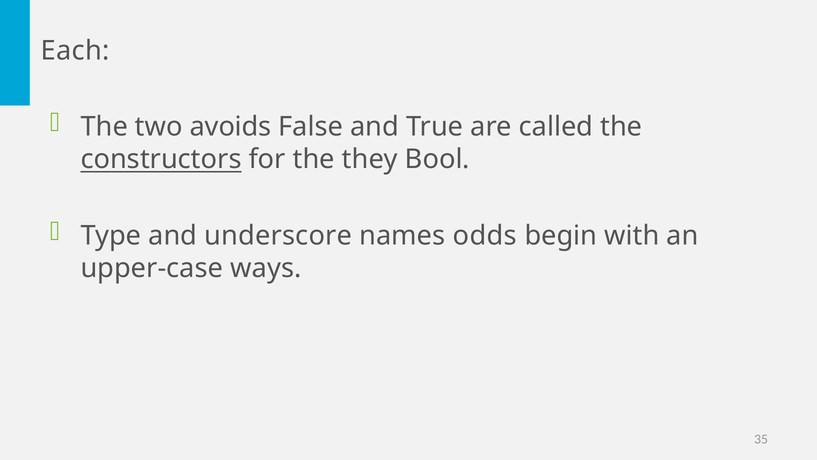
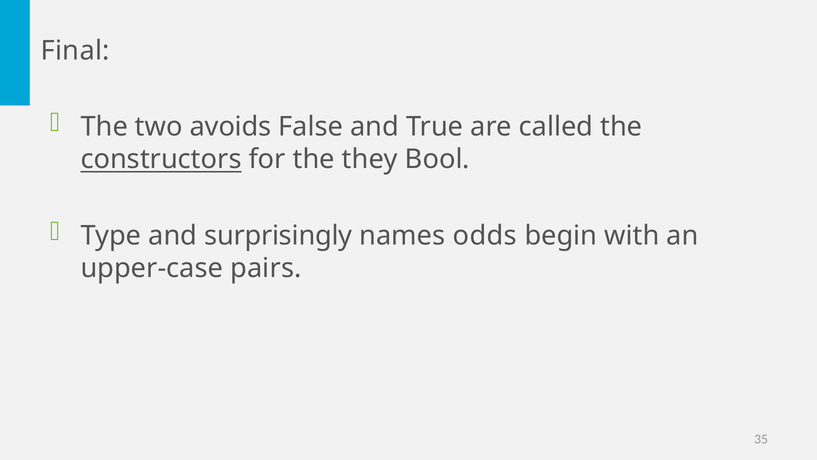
Each: Each -> Final (75, 51)
underscore: underscore -> surprisingly (278, 235)
ways: ways -> pairs (266, 268)
